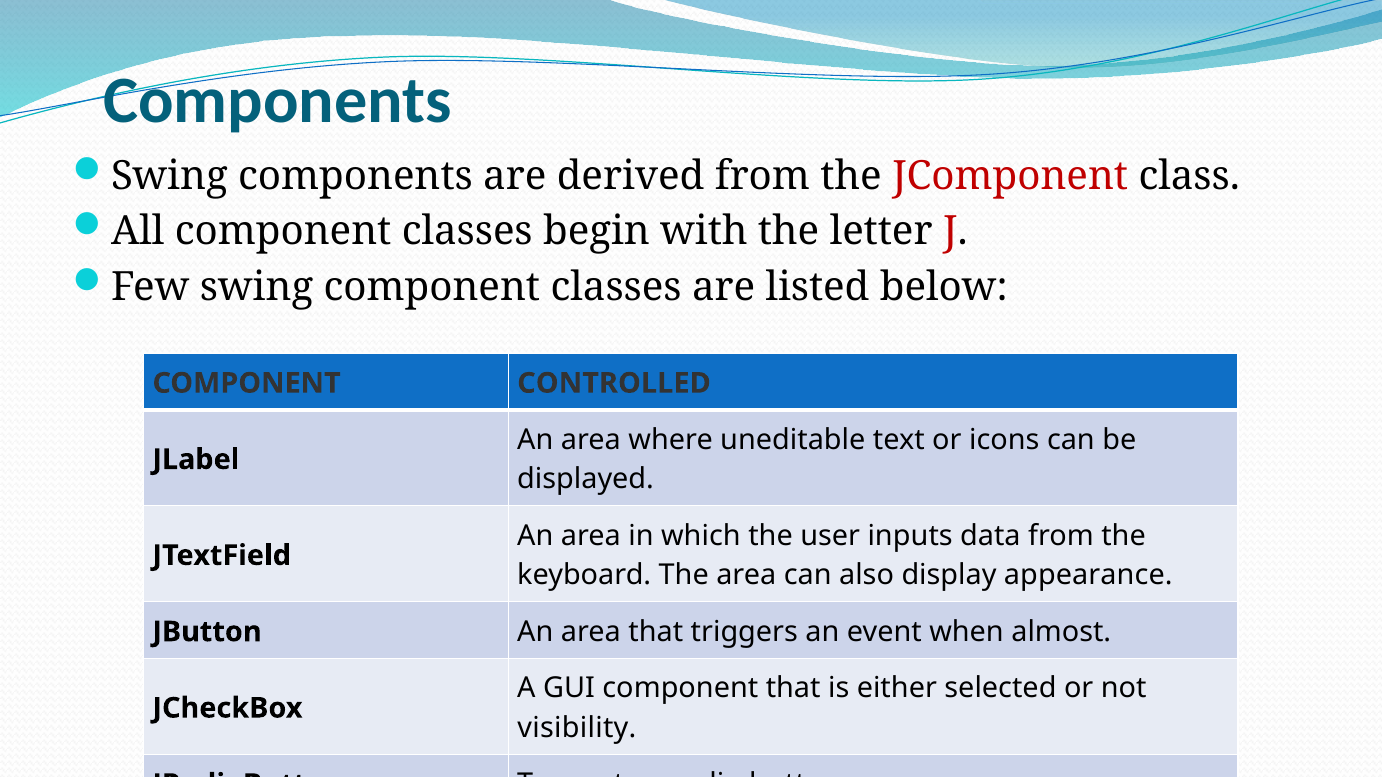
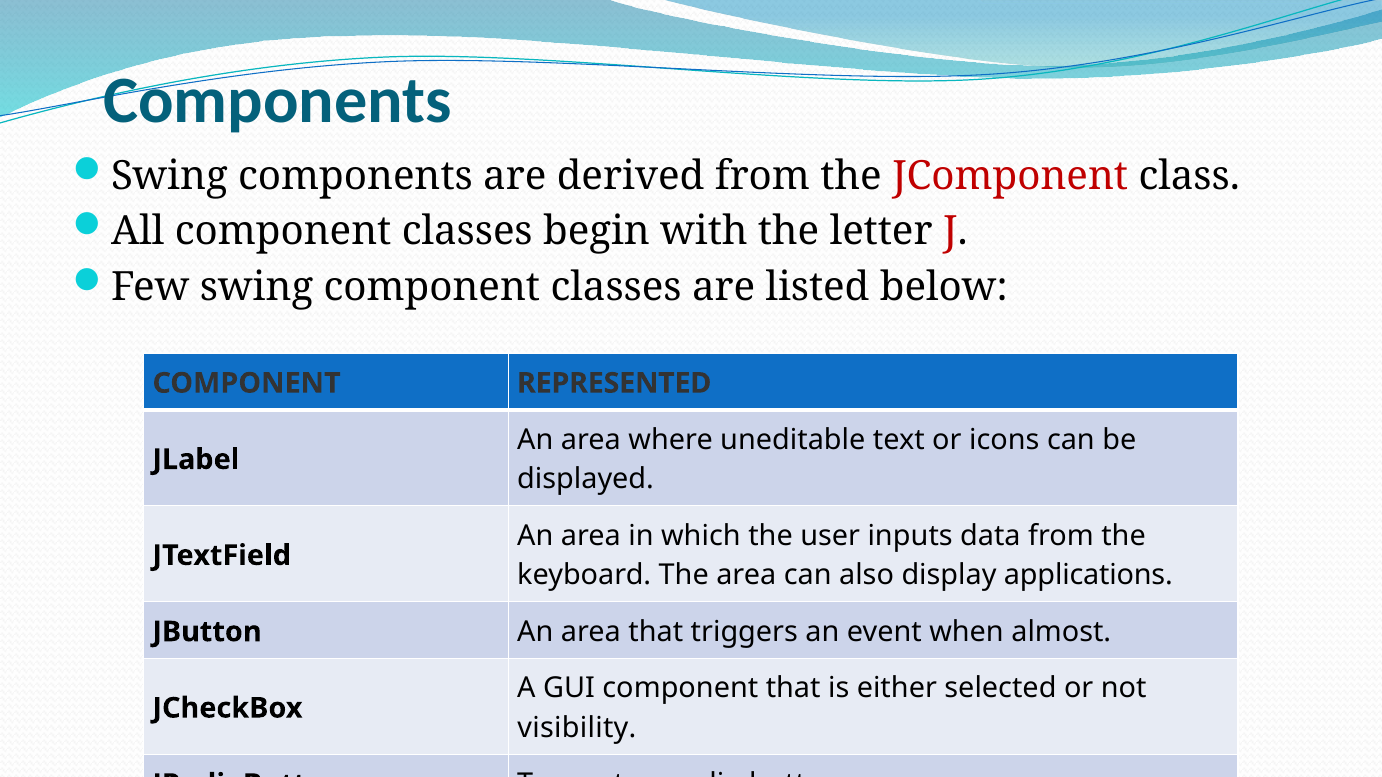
CONTROLLED: CONTROLLED -> REPRESENTED (614, 383)
appearance: appearance -> applications (1088, 575)
